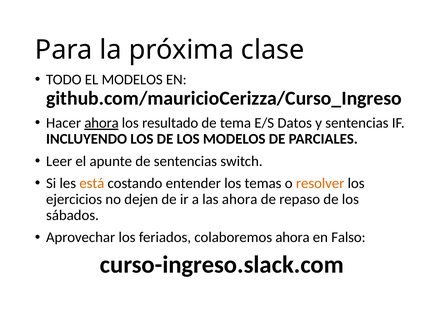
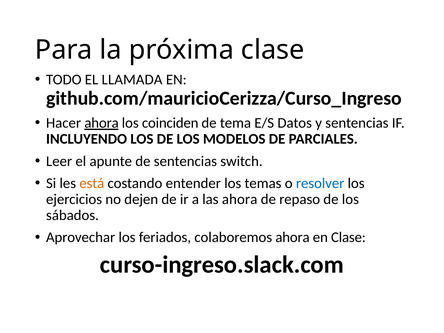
EL MODELOS: MODELOS -> LLAMADA (132, 80)
resultado: resultado -> coinciden (170, 123)
resolver colour: orange -> blue (320, 183)
en Falso: Falso -> Clase (348, 237)
